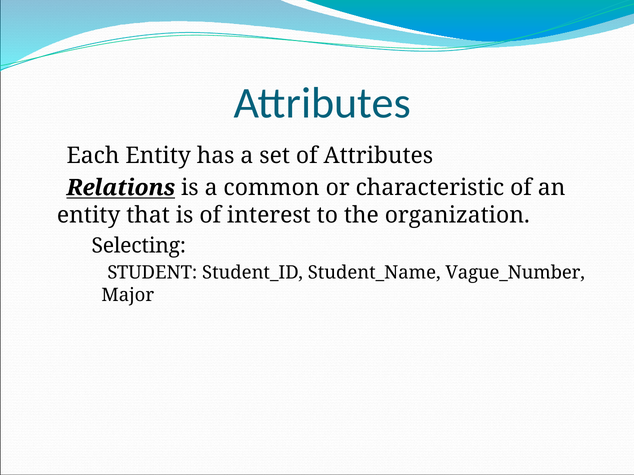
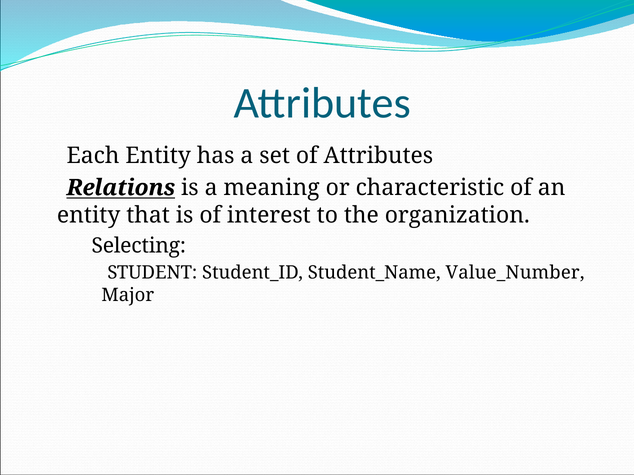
common: common -> meaning (272, 188)
Vague_Number: Vague_Number -> Value_Number (515, 273)
